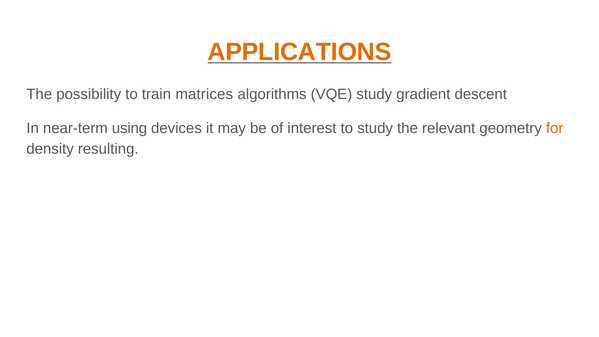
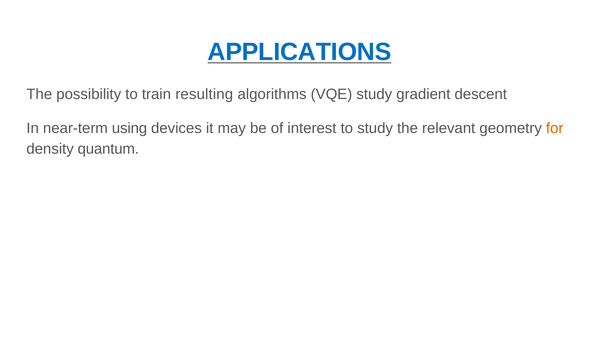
APPLICATIONS colour: orange -> blue (299, 52)
matrices: matrices -> resulting (204, 94)
resulting: resulting -> quantum (108, 149)
